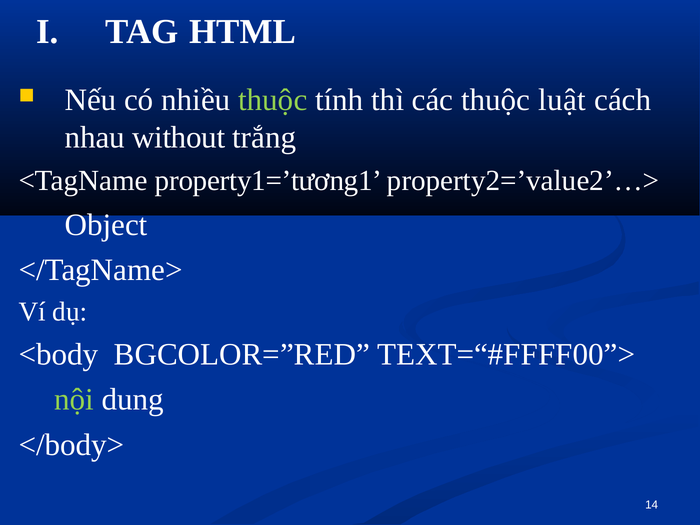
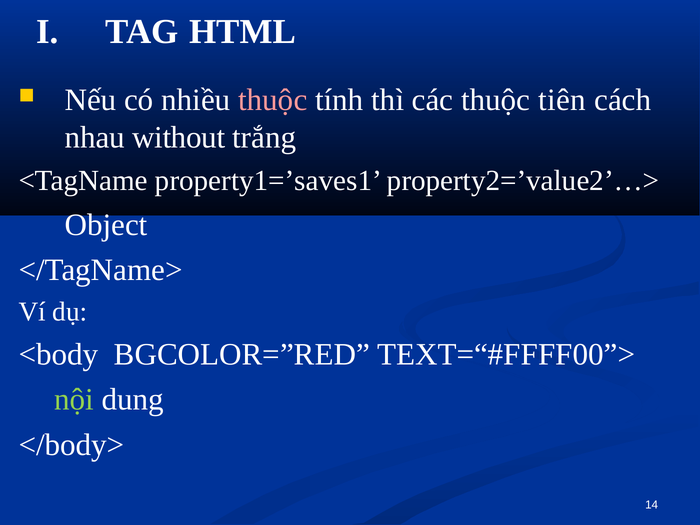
thuộc colour: light green -> pink (273, 100)
luật: luật -> tiên (562, 100)
property1=’tương1: property1=’tương1 -> property1=’saves1 (268, 181)
